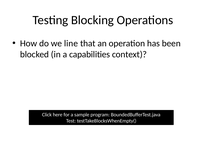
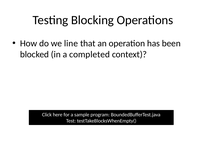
capabilities: capabilities -> completed (90, 54)
